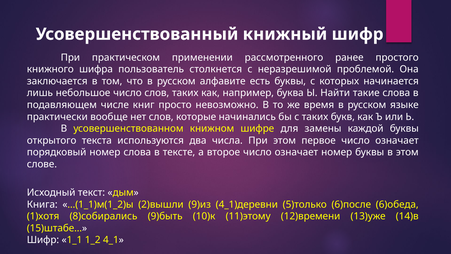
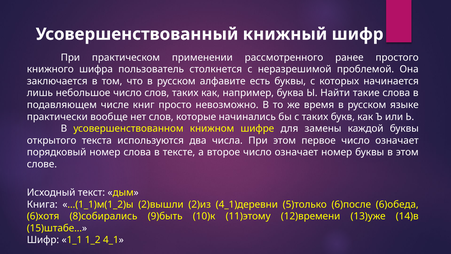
9)из: 9)из -> 2)из (200, 204)
1)хотя: 1)хотя -> 6)хотя (43, 216)
